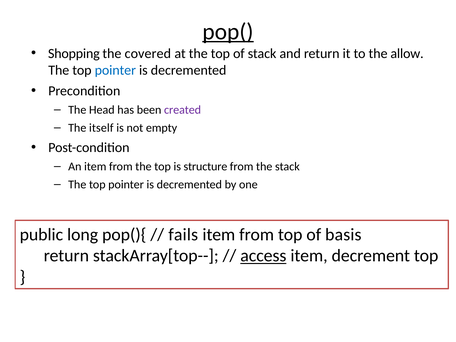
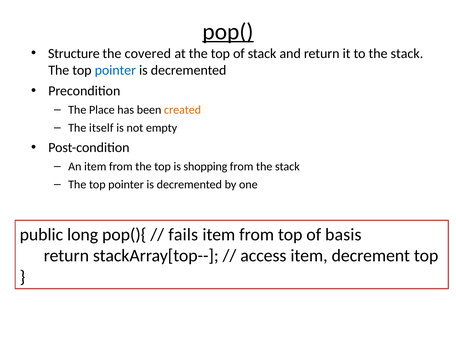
Shopping: Shopping -> Structure (74, 53)
to the allow: allow -> stack (407, 53)
Head: Head -> Place (102, 110)
created colour: purple -> orange (183, 110)
structure: structure -> shopping (205, 167)
access underline: present -> none (263, 256)
